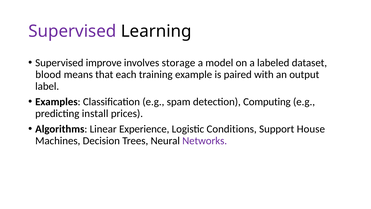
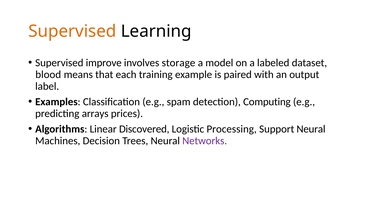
Supervised colour: purple -> orange (72, 31)
install: install -> arrays (95, 113)
Experience: Experience -> Discovered (144, 129)
Conditions: Conditions -> Processing (232, 129)
Support House: House -> Neural (311, 129)
